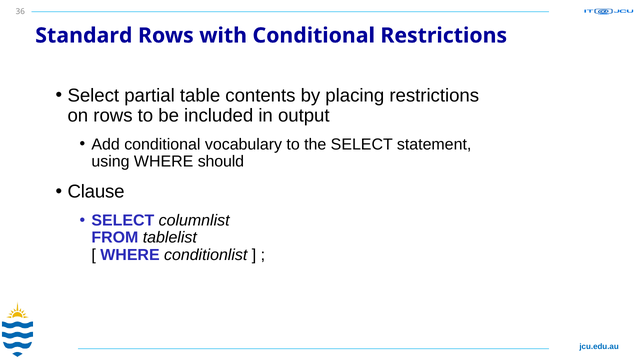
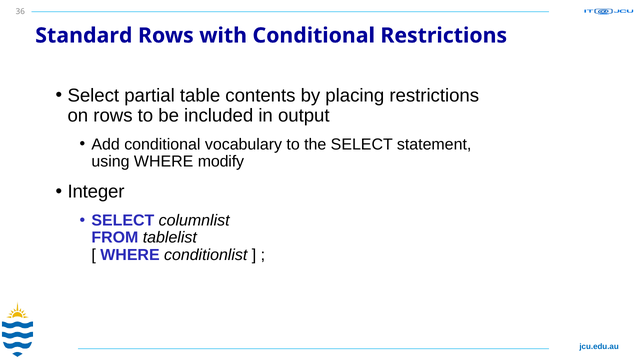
should: should -> modify (221, 161)
Clause: Clause -> Integer (96, 192)
